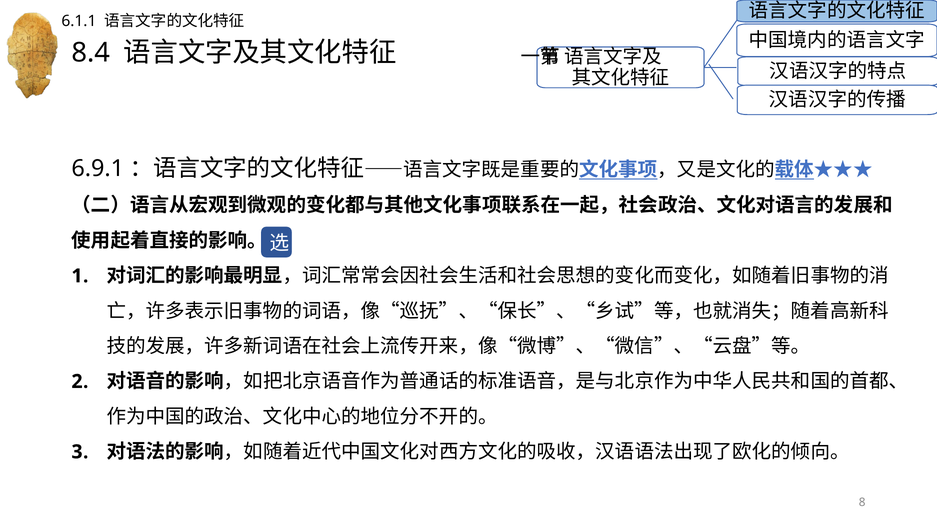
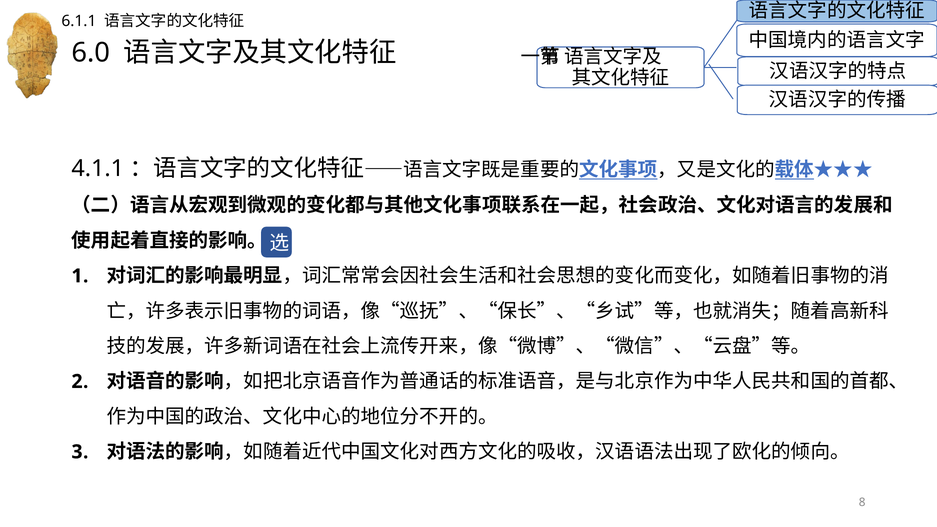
8.4: 8.4 -> 6.0 (91, 53)
6.9.1: 6.9.1 -> 4.1.1 (98, 168)
